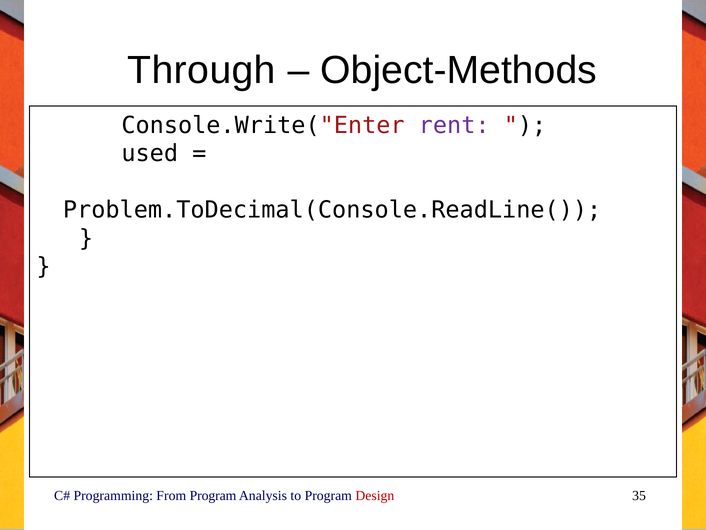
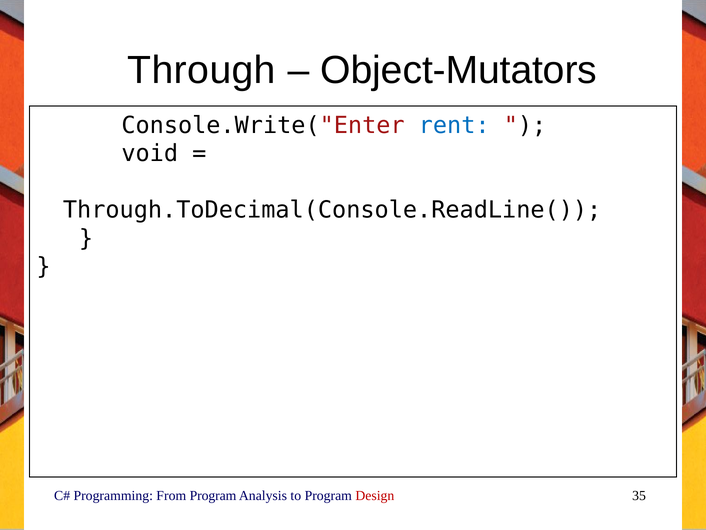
Object-Methods: Object-Methods -> Object-Mutators (459, 70)
rent colour: purple -> blue (454, 125)
used: used -> void (150, 153)
Problem.ToDecimal(Console.ReadLine(: Problem.ToDecimal(Console.ReadLine( -> Through.ToDecimal(Console.ReadLine( (332, 210)
